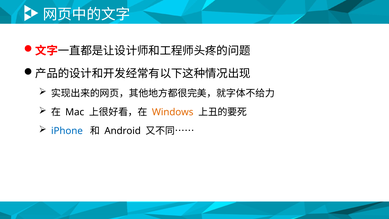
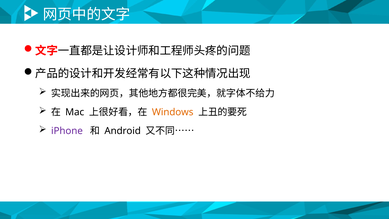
iPhone colour: blue -> purple (67, 131)
